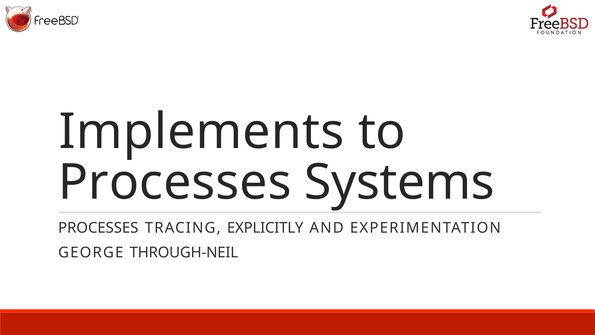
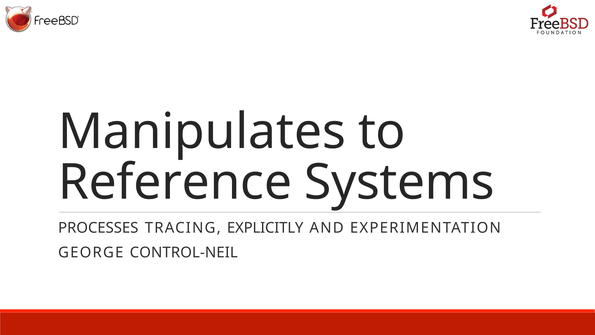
Implements: Implements -> Manipulates (202, 132)
Processes: Processes -> Reference (175, 182)
THROUGH-NEIL: THROUGH-NEIL -> CONTROL-NEIL (184, 252)
